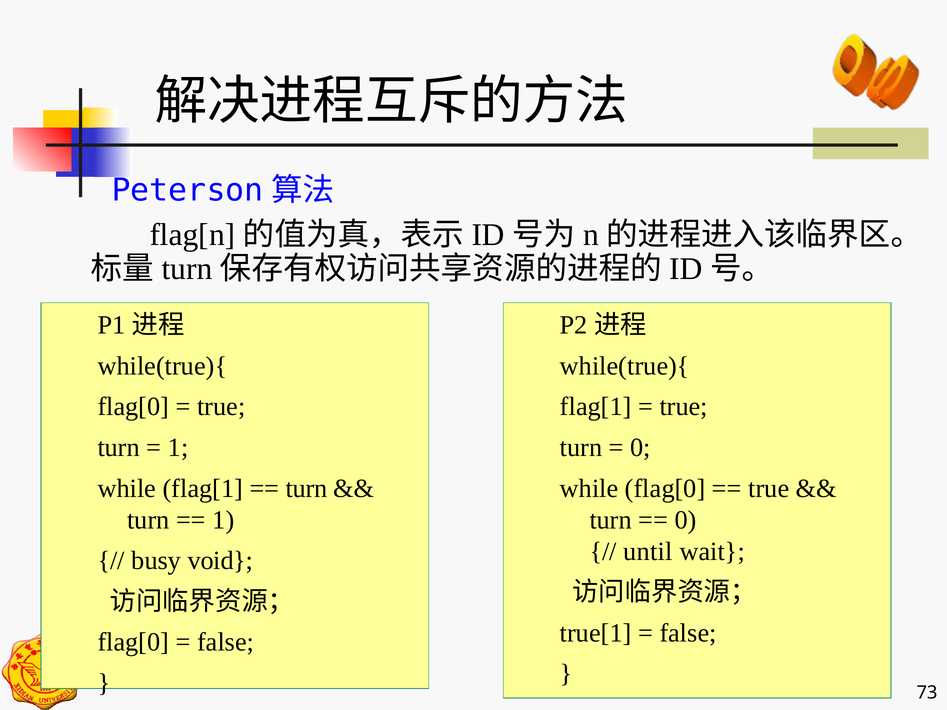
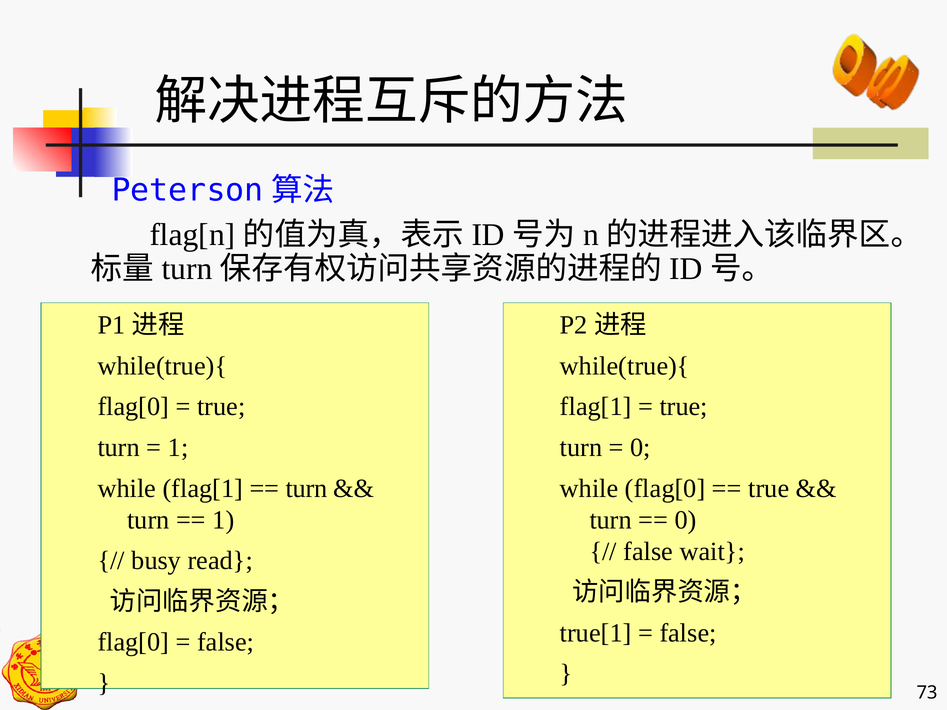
until: until -> false (648, 552)
void: void -> read (220, 561)
